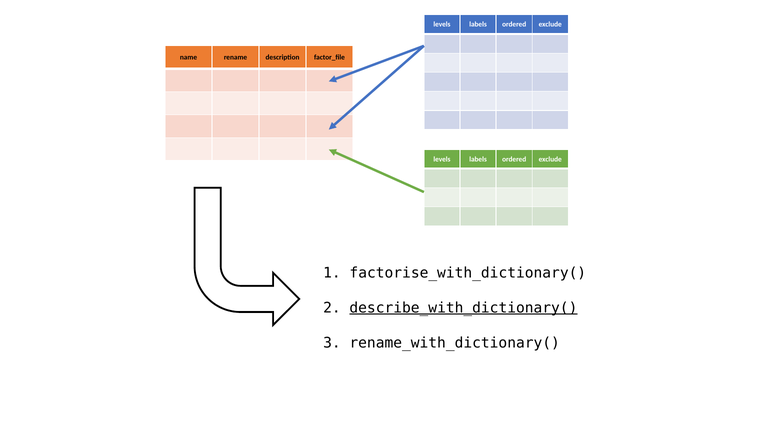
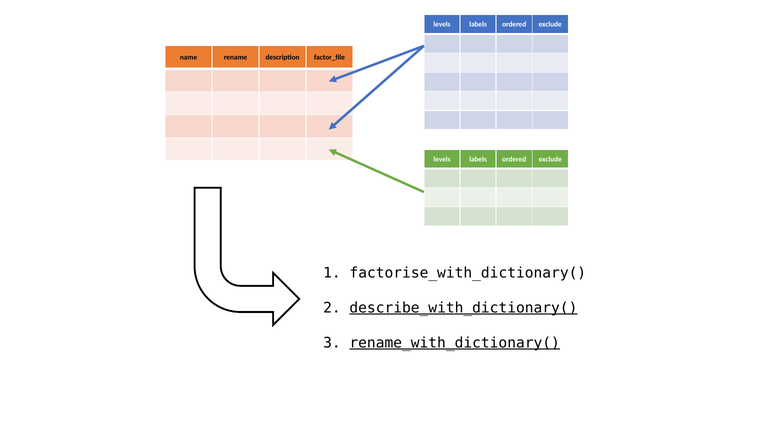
rename_with_dictionary( underline: none -> present (455, 343)
